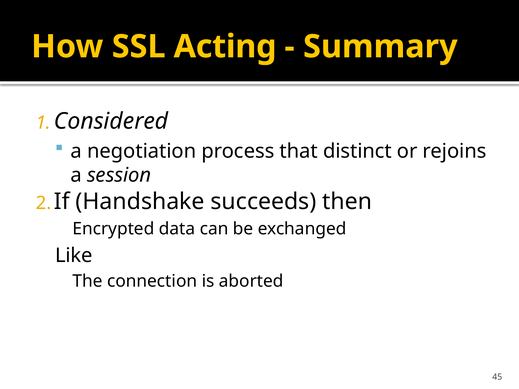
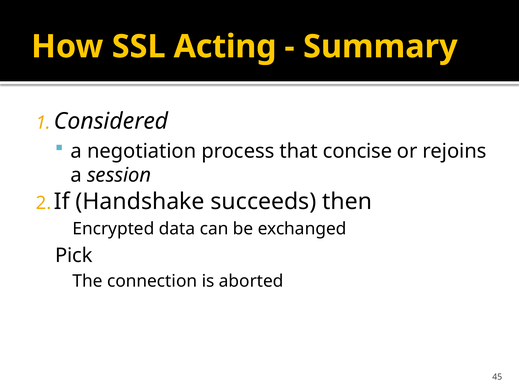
distinct: distinct -> concise (358, 151)
Like: Like -> Pick (74, 256)
